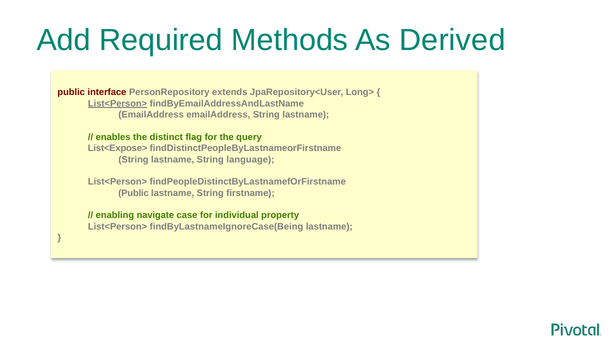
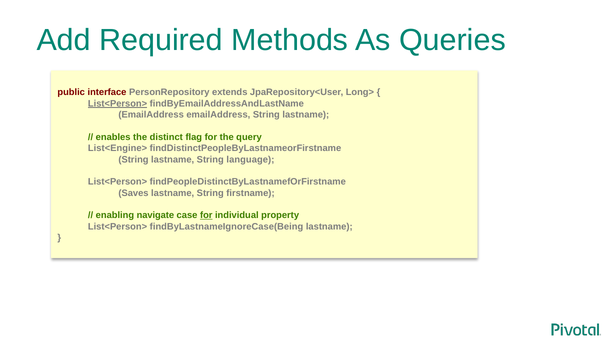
Derived: Derived -> Queries (452, 40)
List<Expose>: List<Expose> -> List<Engine> (118, 148)
Public: Public -> Saves (134, 193)
for underline: none -> present (206, 215)
